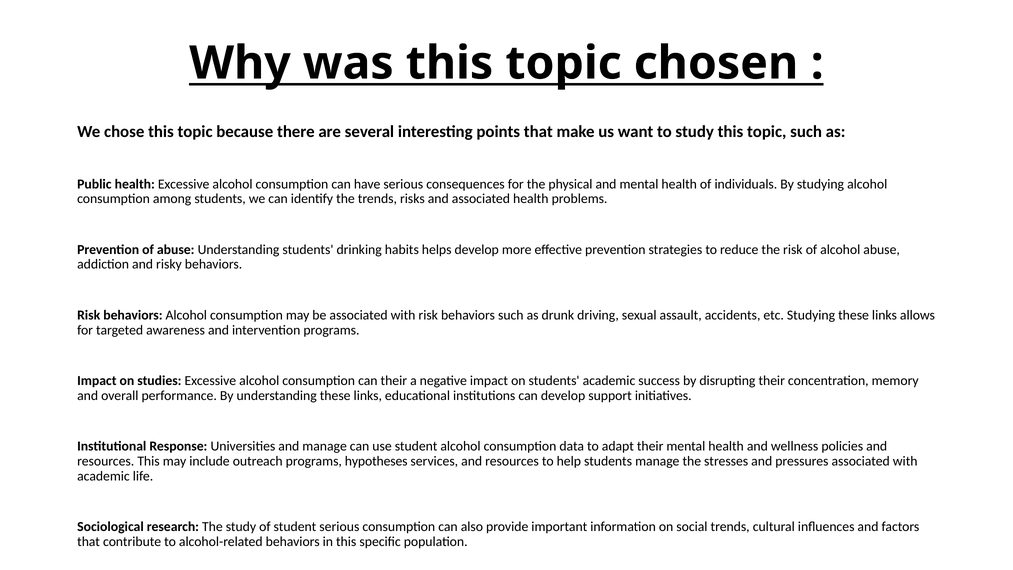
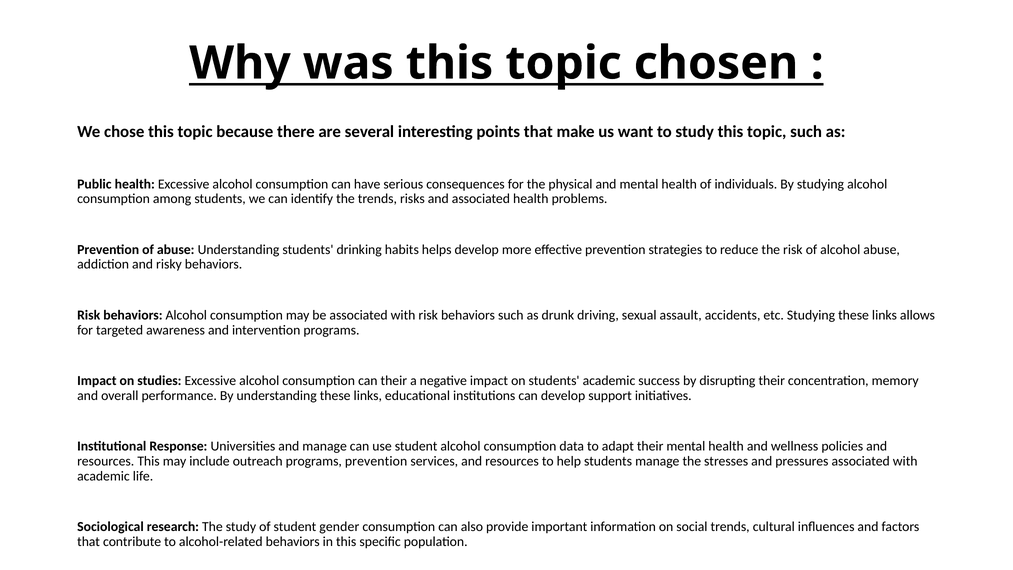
programs hypotheses: hypotheses -> prevention (376, 461)
student serious: serious -> gender (339, 527)
